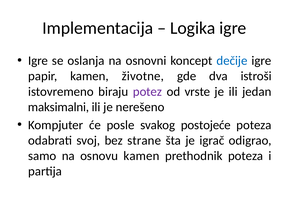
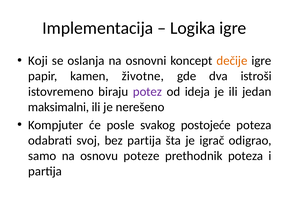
Igre: Igre -> Koji (38, 61)
dečije colour: blue -> orange (232, 61)
vrste: vrste -> ideja (197, 91)
bez strane: strane -> partija (144, 140)
osnovu kamen: kamen -> poteze (141, 156)
